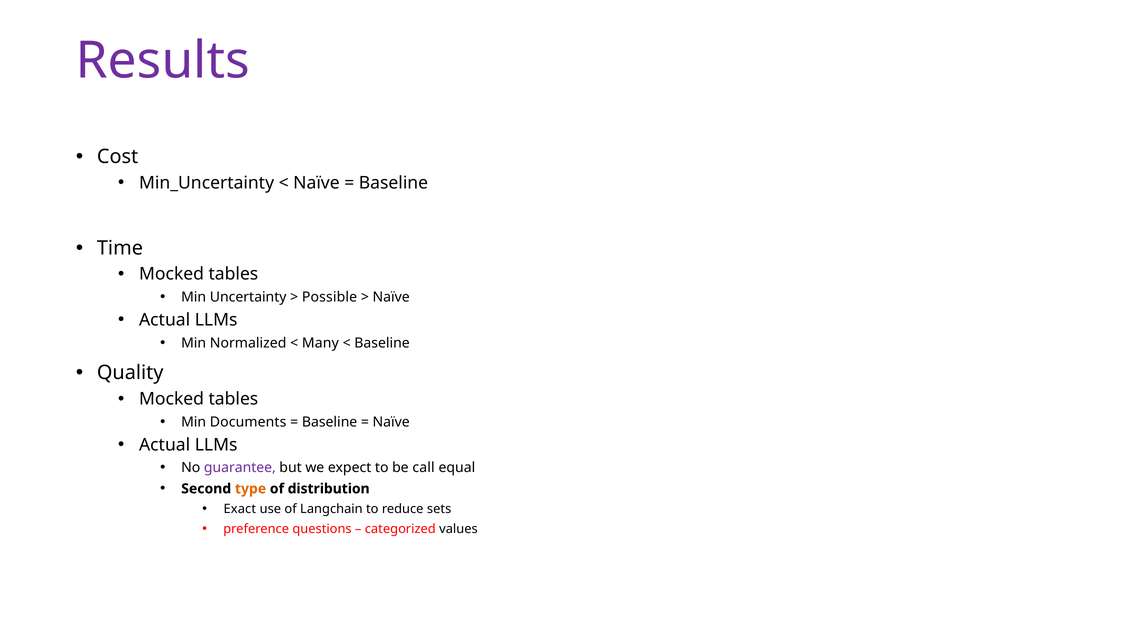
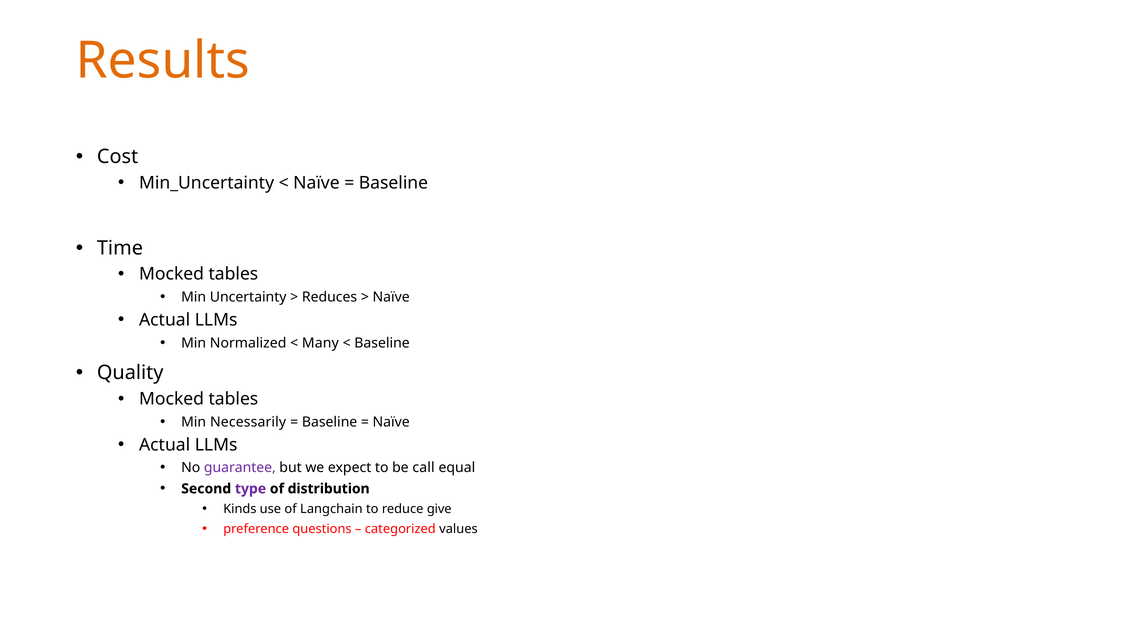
Results colour: purple -> orange (163, 61)
Possible: Possible -> Reduces (330, 297)
Documents: Documents -> Necessarily (248, 422)
type colour: orange -> purple (251, 488)
Exact: Exact -> Kinds (240, 509)
sets: sets -> give (439, 509)
